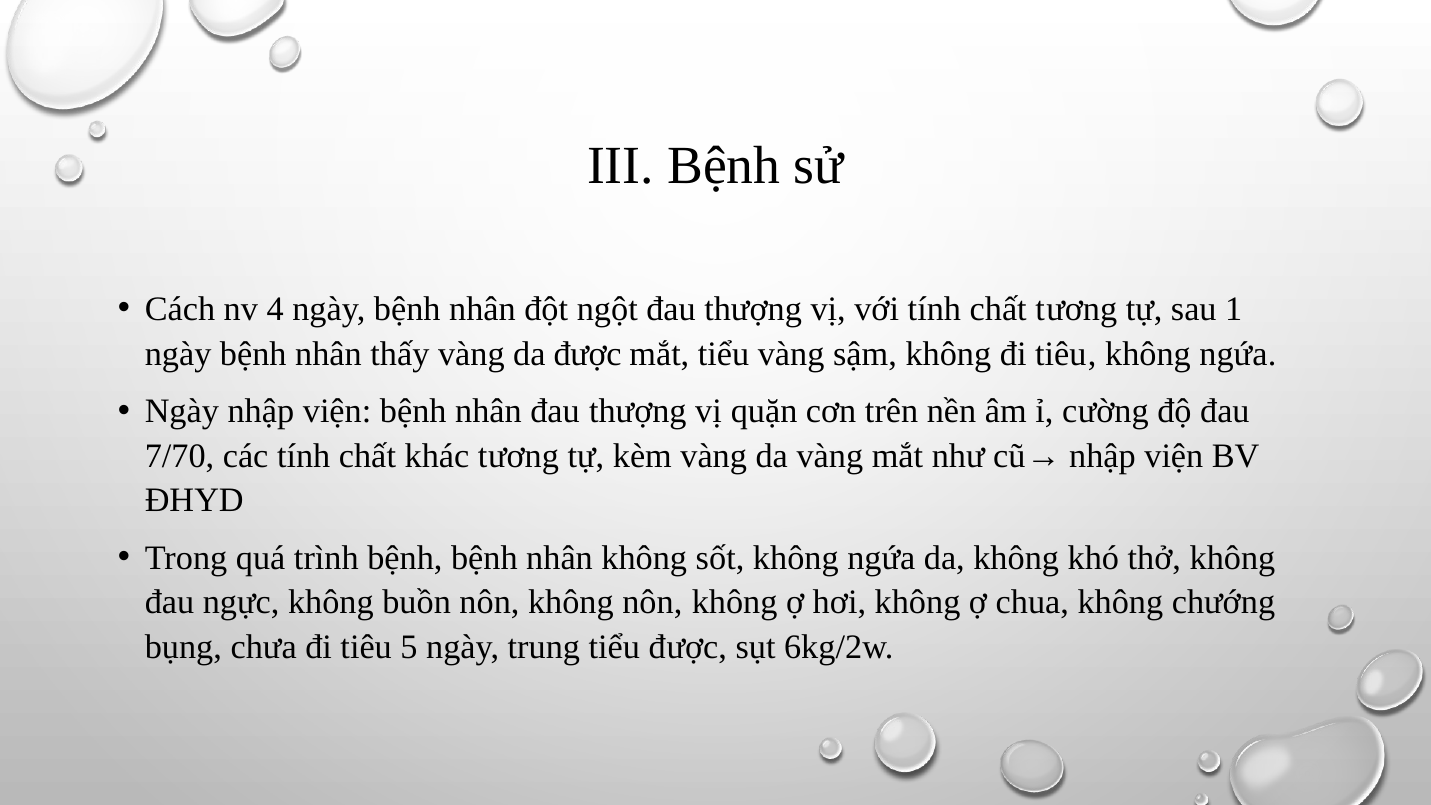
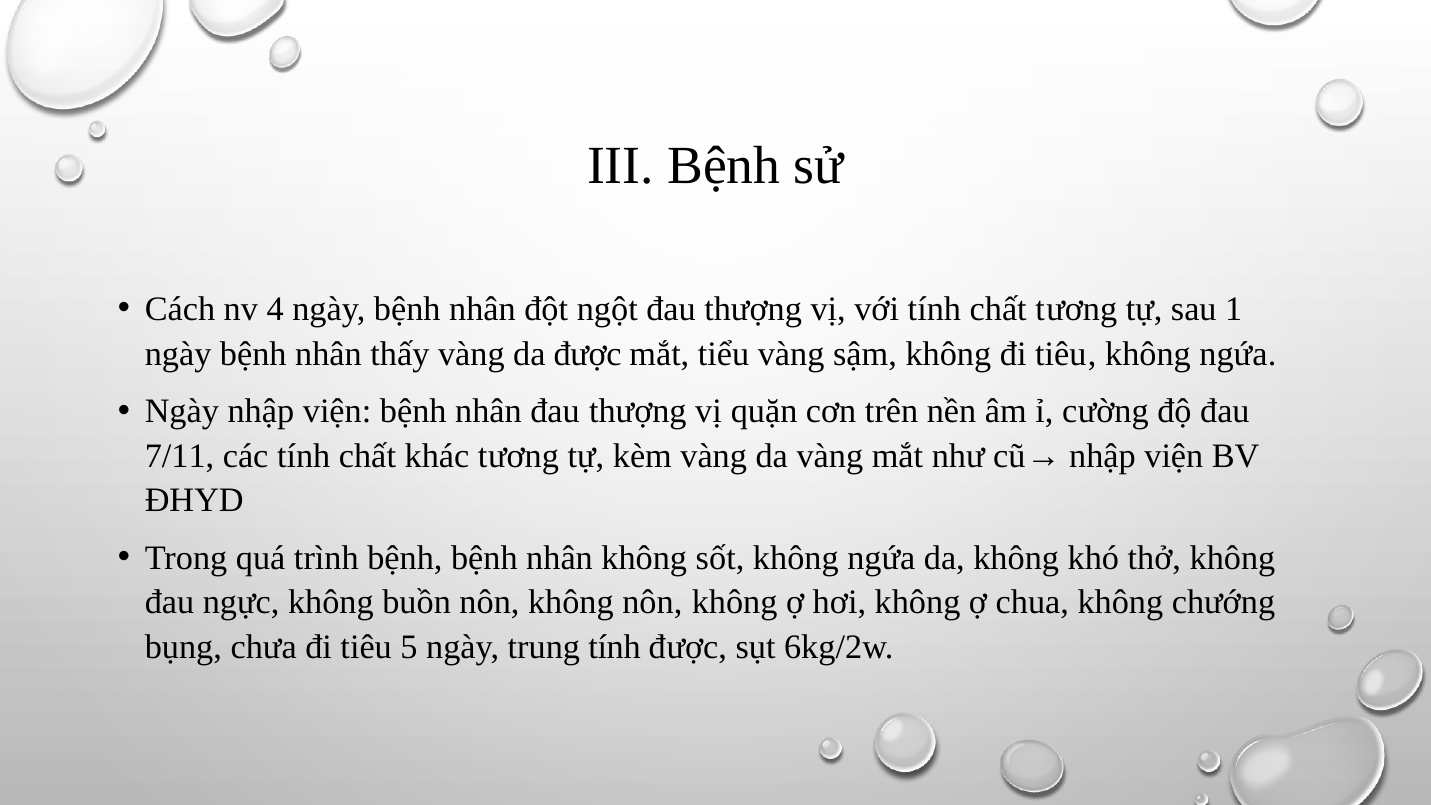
7/70: 7/70 -> 7/11 (180, 456)
trung tiểu: tiểu -> tính (615, 647)
